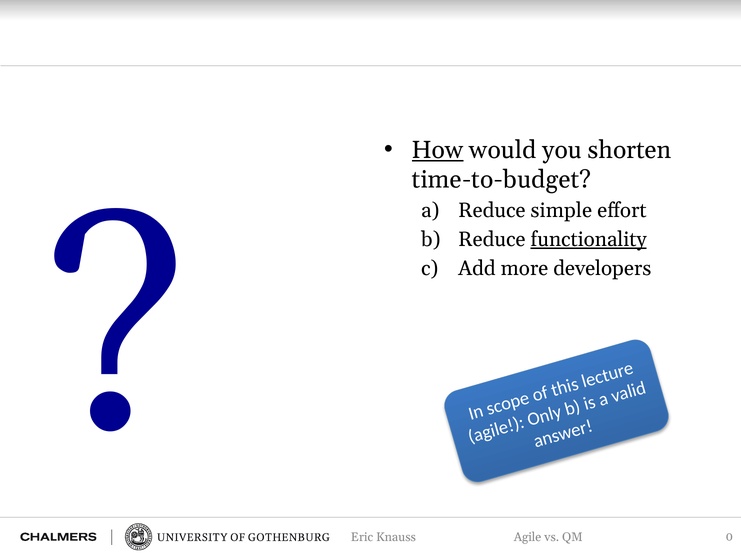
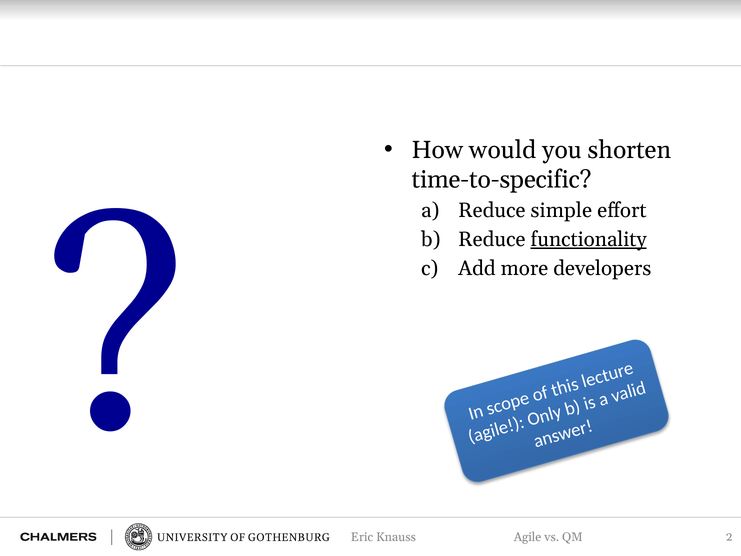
How underline: present -> none (438, 150)
time-to-budget: time-to-budget -> time-to-specific (502, 180)
0: 0 -> 2 (729, 537)
